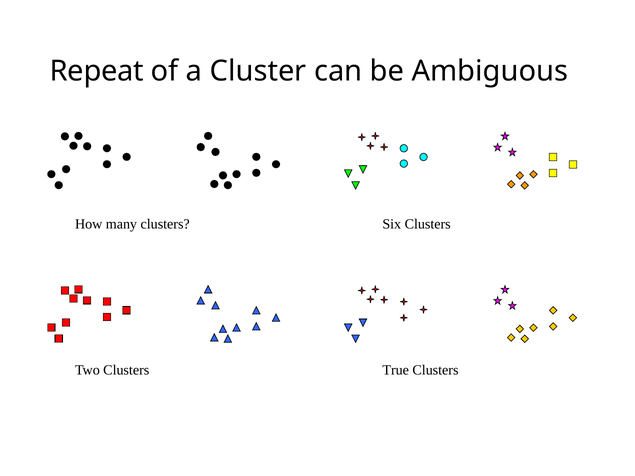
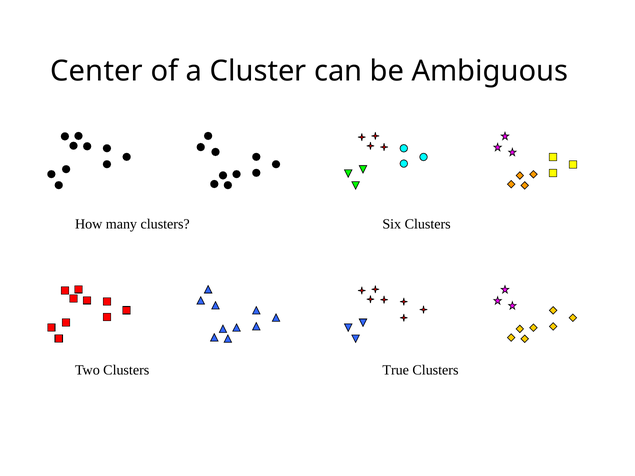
Repeat: Repeat -> Center (96, 71)
